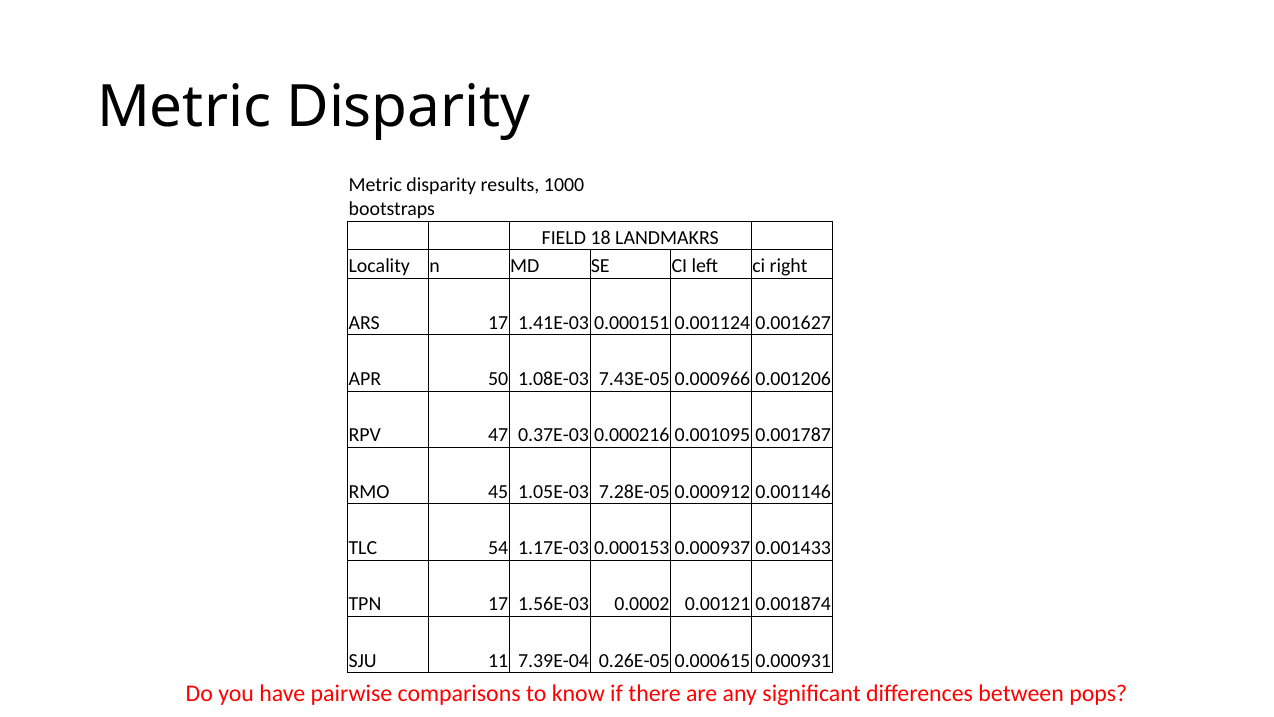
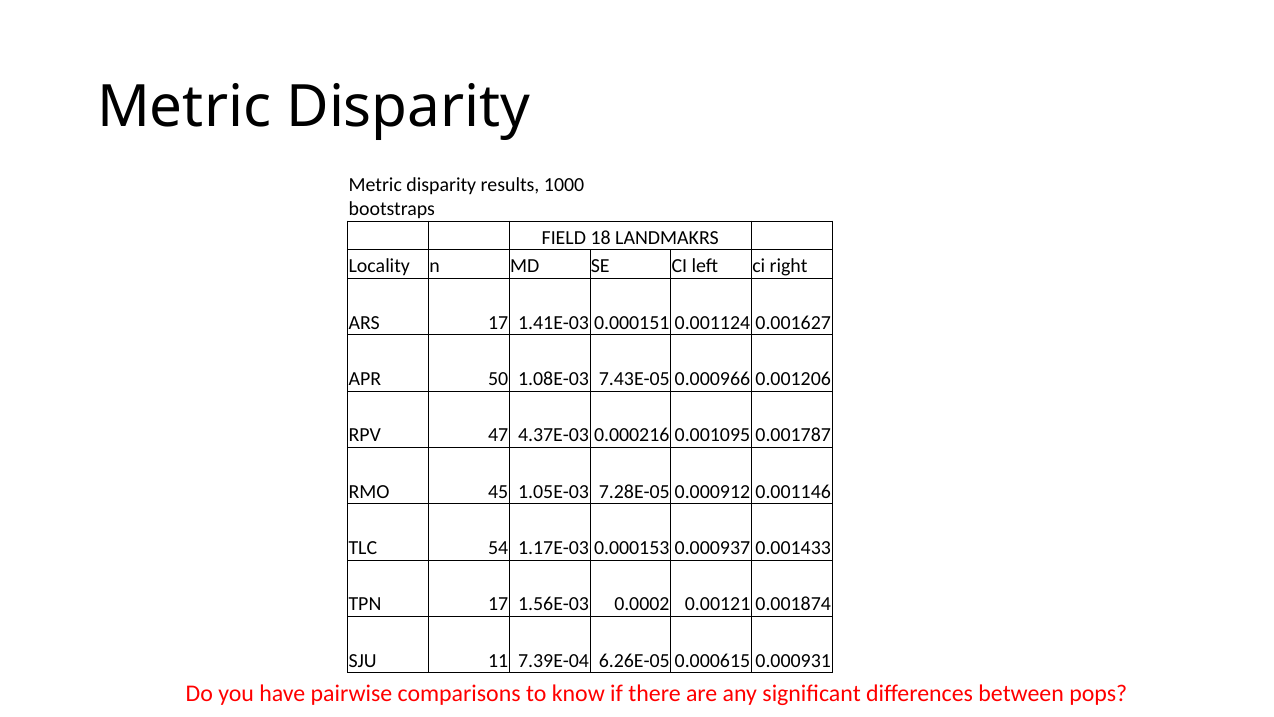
0.37E-03: 0.37E-03 -> 4.37E-03 (554, 435)
0.26E-05: 0.26E-05 -> 6.26E-05 (634, 660)
